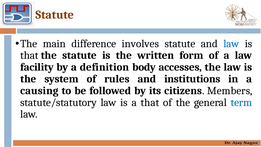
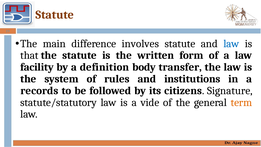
accesses: accesses -> transfer (180, 67)
causing: causing -> records (39, 91)
Members: Members -> Signature (230, 91)
a that: that -> vide (150, 102)
term colour: blue -> orange (241, 102)
